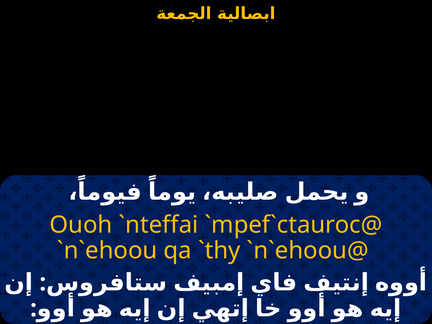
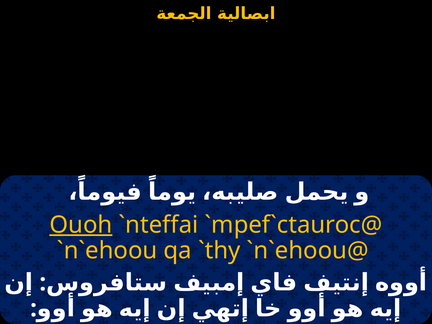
Ouoh underline: none -> present (81, 225)
